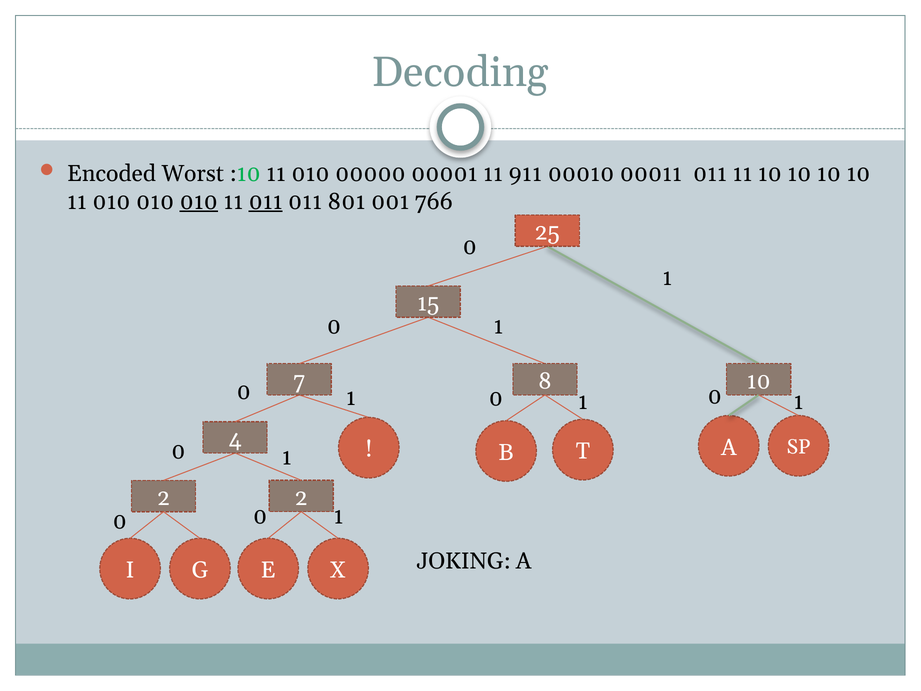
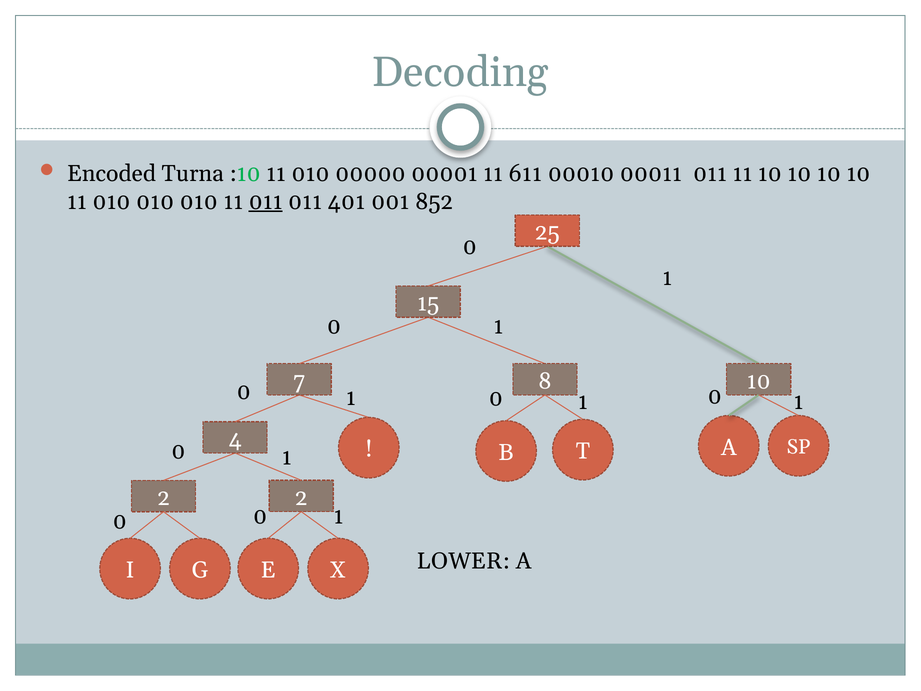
Worst: Worst -> Turna (193, 174)
911: 911 -> 611 (525, 174)
010 underline: present -> none (199, 201)
801: 801 -> 401 (346, 201)
766: 766 -> 852 (434, 201)
JOKING: JOKING -> LOWER (463, 561)
